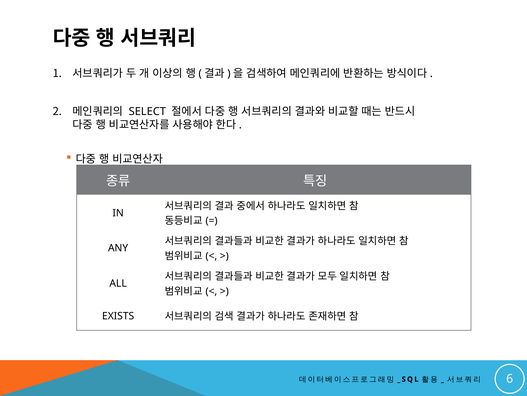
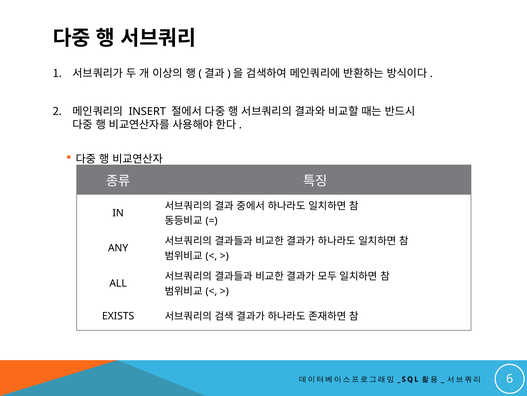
SELECT: SELECT -> INSERT (147, 111)
